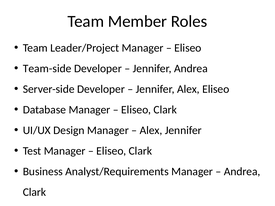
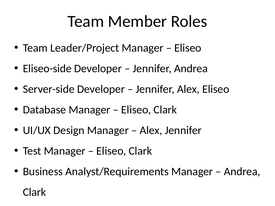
Team-side: Team-side -> Eliseo-side (47, 69)
